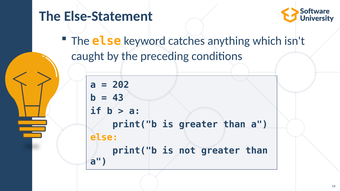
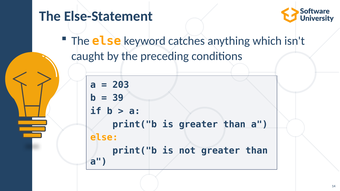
202: 202 -> 203 (121, 85)
43: 43 -> 39 (118, 98)
